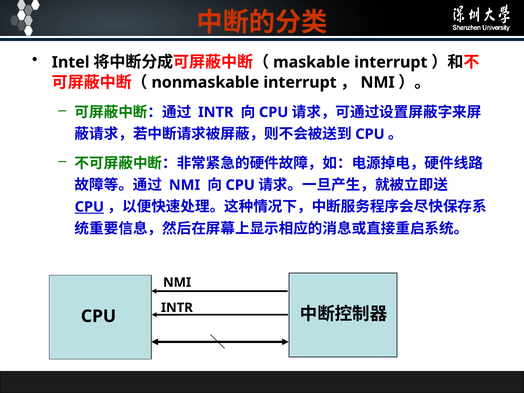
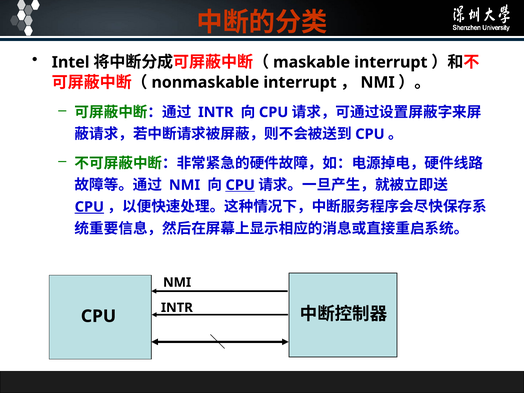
CPU underline: none -> present (240, 185)
